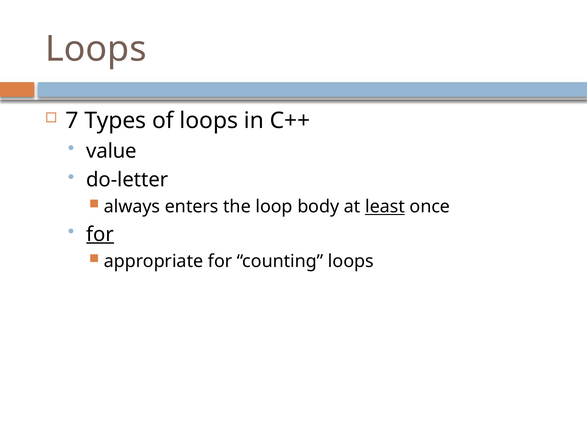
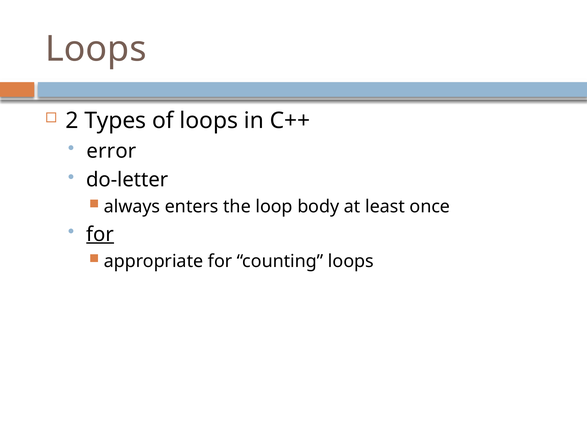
7: 7 -> 2 (72, 121)
value: value -> error (111, 151)
least underline: present -> none (385, 207)
